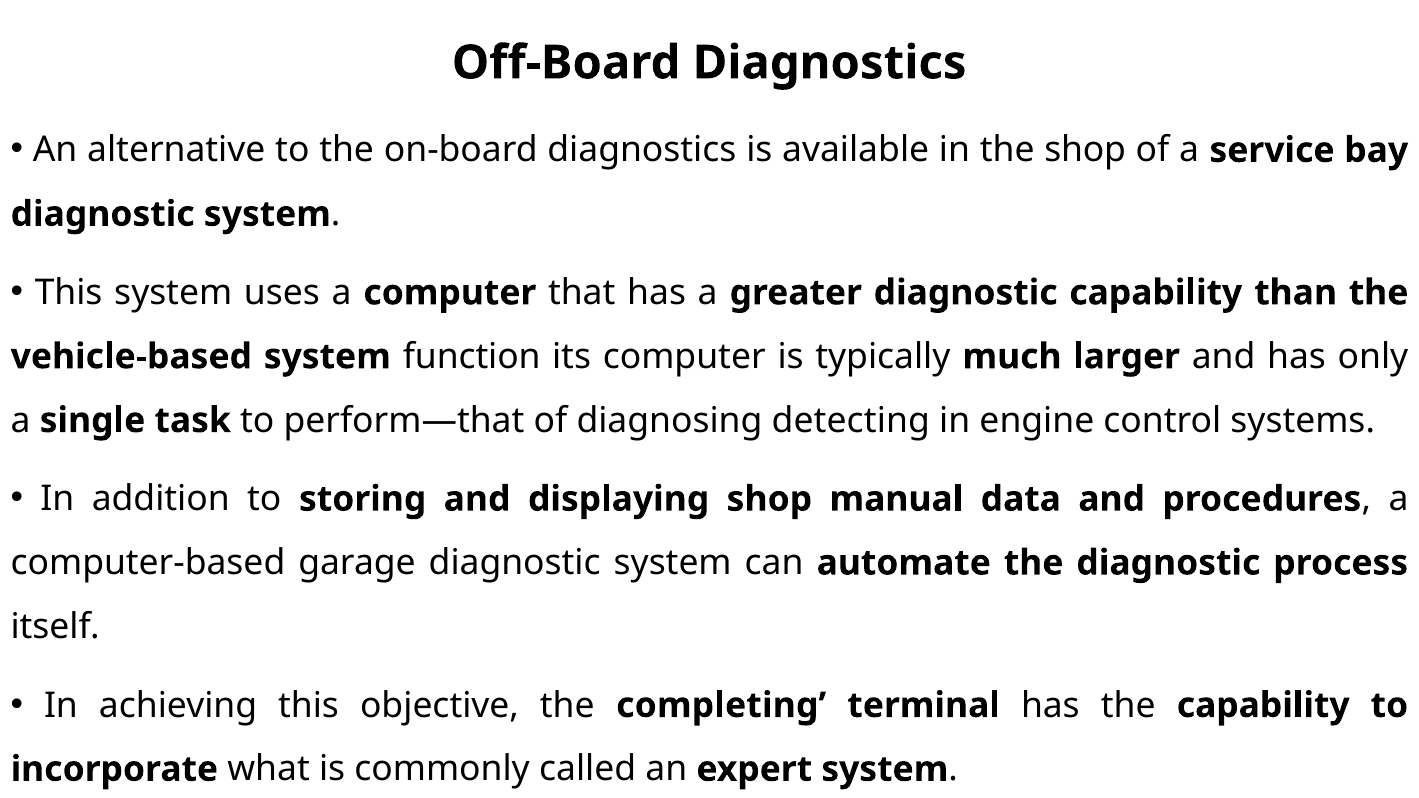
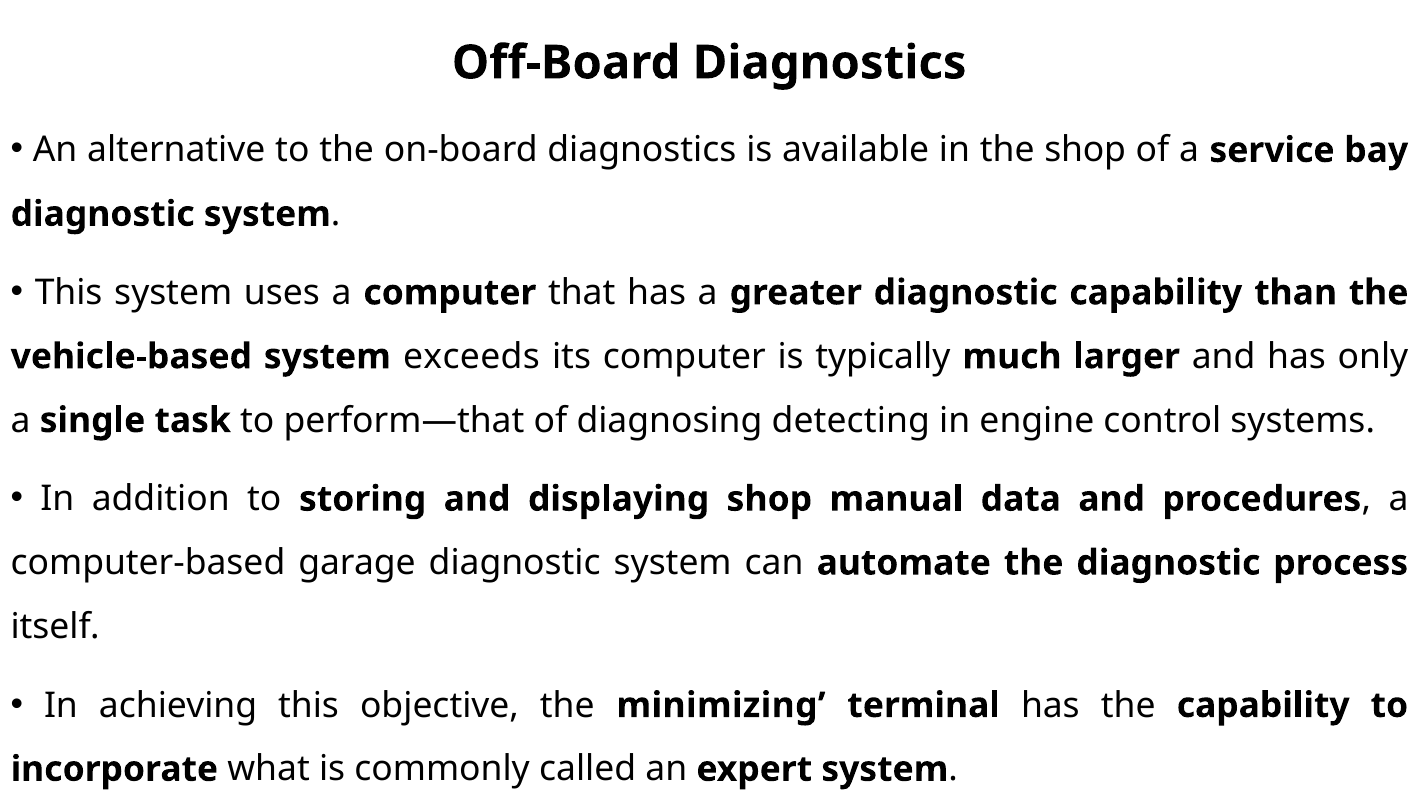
function: function -> exceeds (471, 357)
completing: completing -> minimizing (721, 705)
